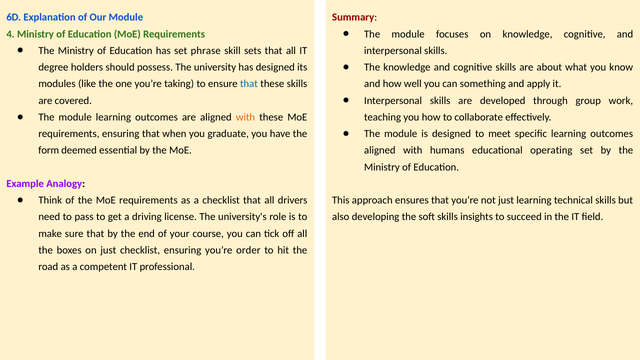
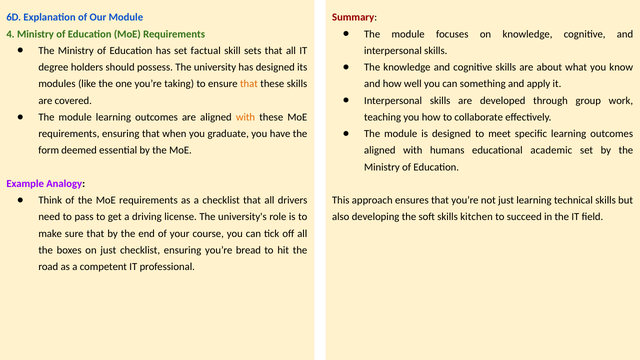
phrase: phrase -> factual (206, 51)
that colour: blue -> orange (249, 84)
operating: operating -> academic (551, 150)
insights: insights -> kitchen (477, 217)
order: order -> bread (248, 250)
